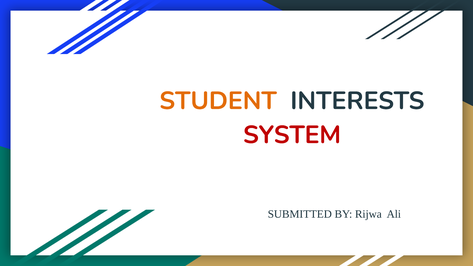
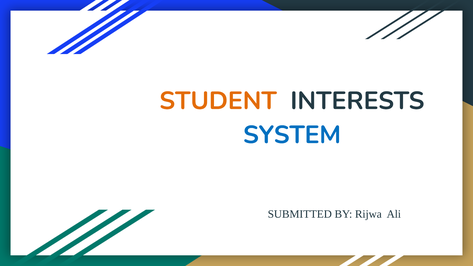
SYSTEM colour: red -> blue (292, 135)
